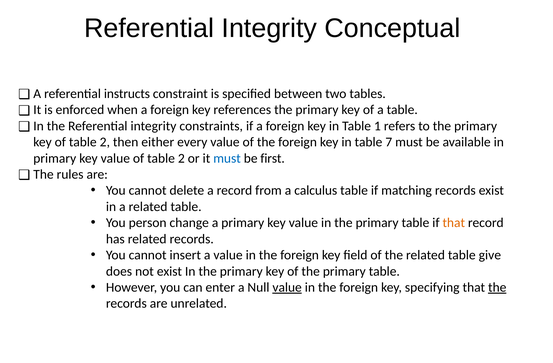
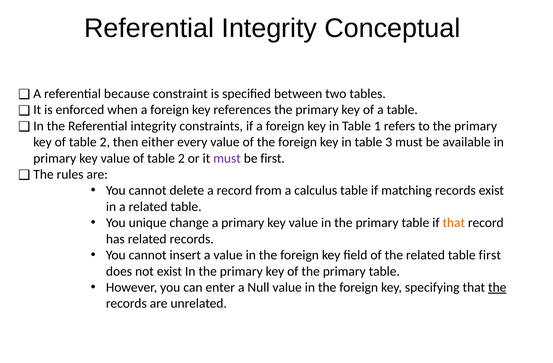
instructs: instructs -> because (127, 94)
7: 7 -> 3 (389, 142)
must colour: blue -> purple (227, 158)
person: person -> unique (148, 223)
table give: give -> first (490, 255)
value underline: present -> none (287, 288)
